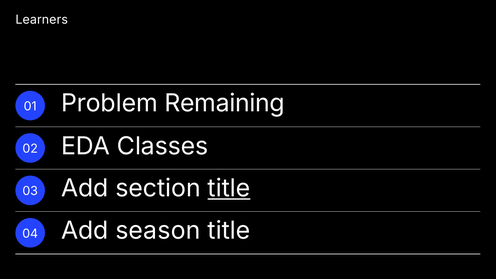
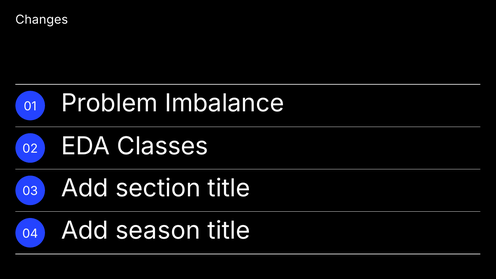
Learners: Learners -> Changes (42, 20)
Remaining: Remaining -> Imbalance (225, 103)
title underline: present -> none (229, 188)
